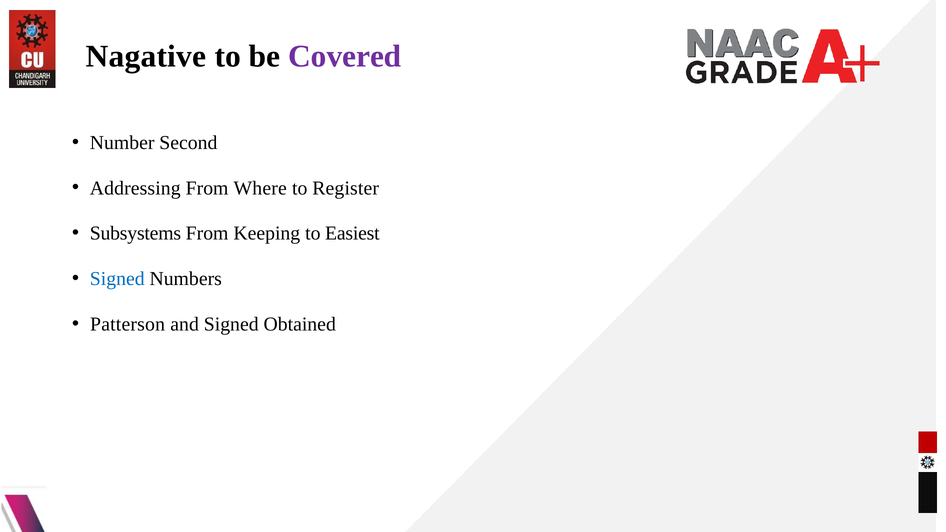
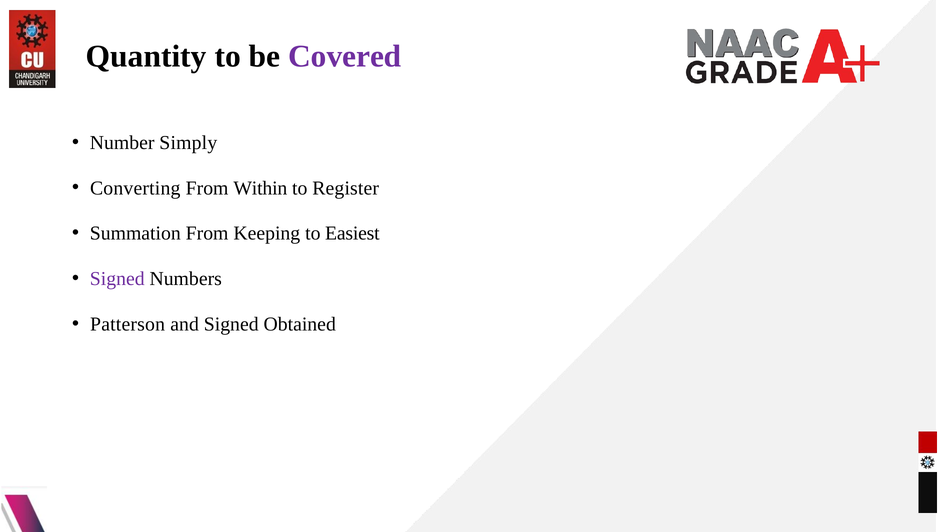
Nagative: Nagative -> Quantity (146, 57)
Second: Second -> Simply (188, 143)
Addressing: Addressing -> Converting (135, 188)
Where: Where -> Within (260, 188)
Subsystems: Subsystems -> Summation (135, 234)
Signed colour: blue -> purple (117, 279)
